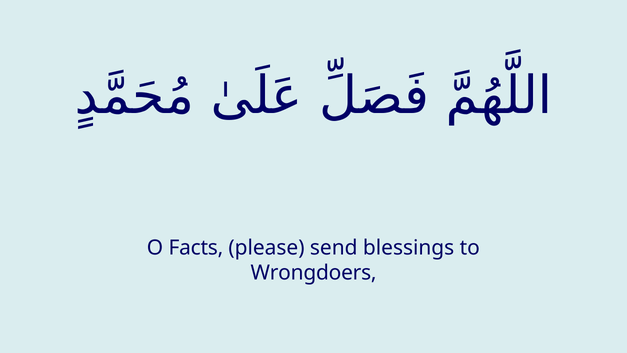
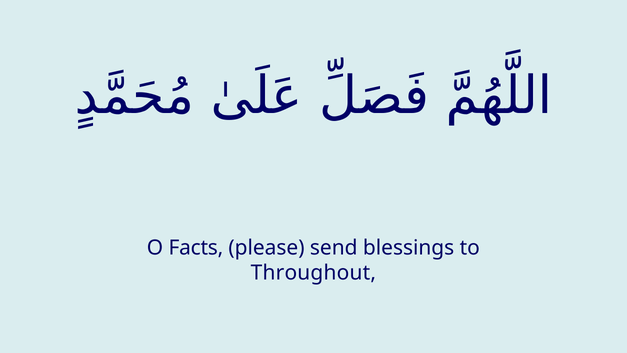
Wrongdoers: Wrongdoers -> Throughout (313, 273)
